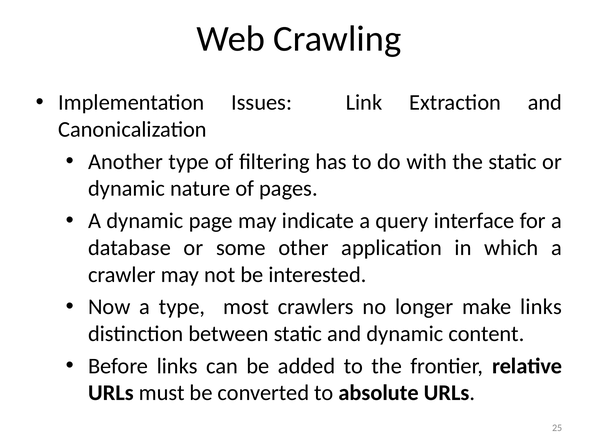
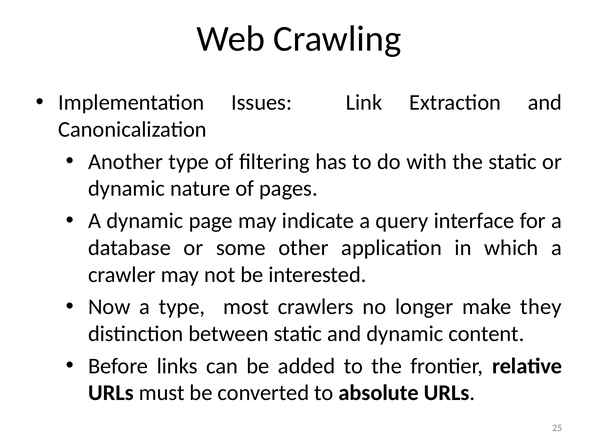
make links: links -> they (541, 307)
